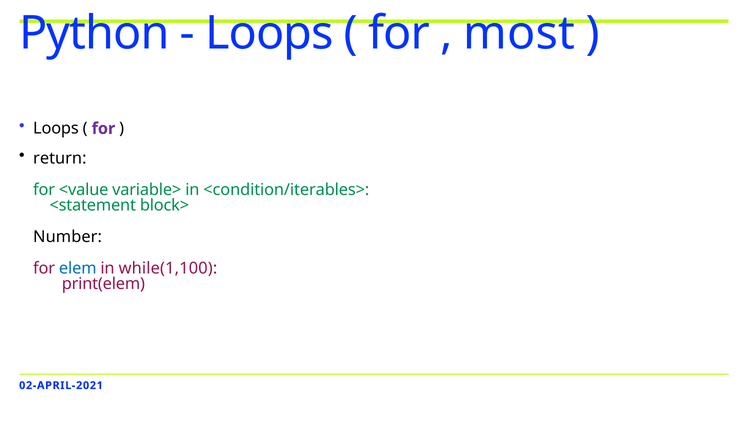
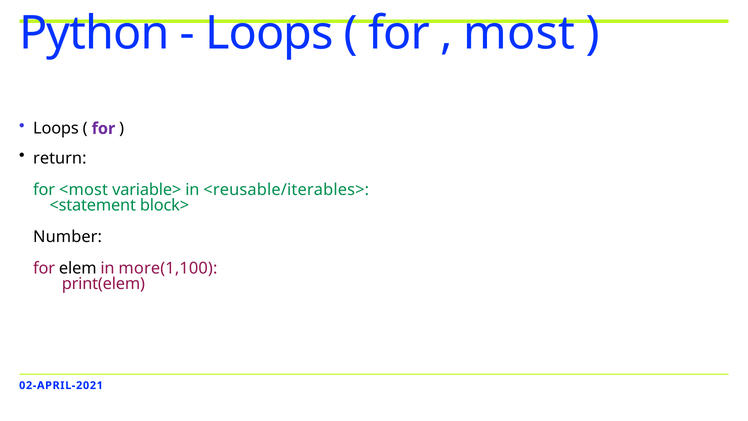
<value: <value -> <most (84, 190)
<condition/iterables>: <condition/iterables> -> <reusable/iterables> (286, 190)
elem colour: blue -> black (78, 268)
while(1,100: while(1,100 -> more(1,100 (168, 268)
